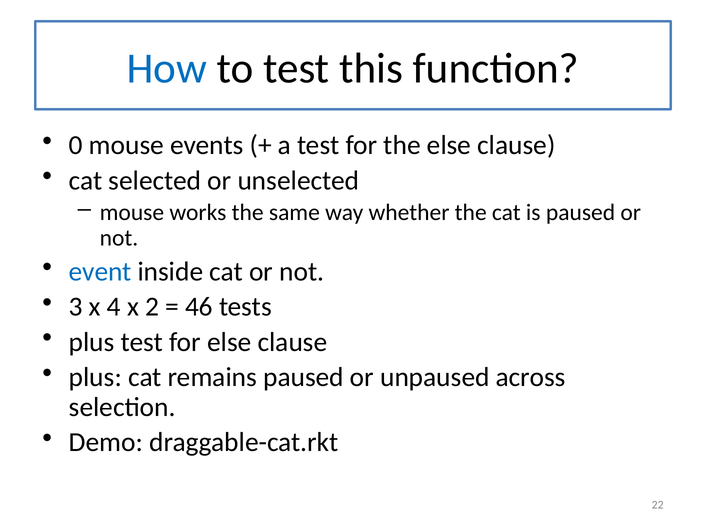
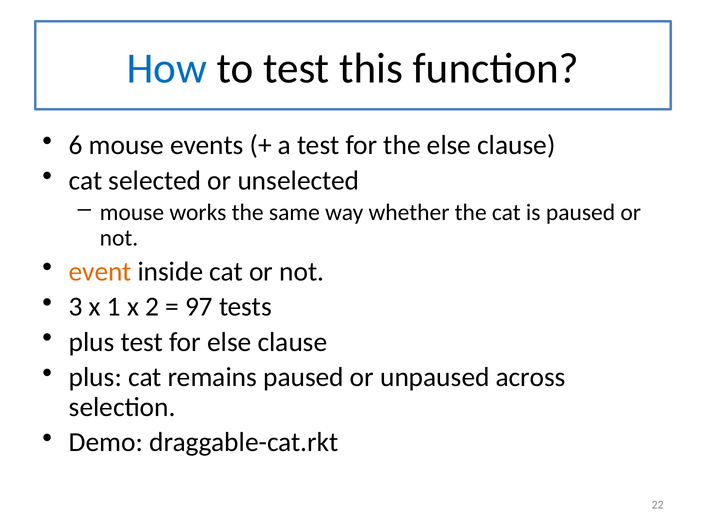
0: 0 -> 6 (76, 145)
event colour: blue -> orange (100, 272)
4: 4 -> 1 (114, 307)
46: 46 -> 97 (199, 307)
